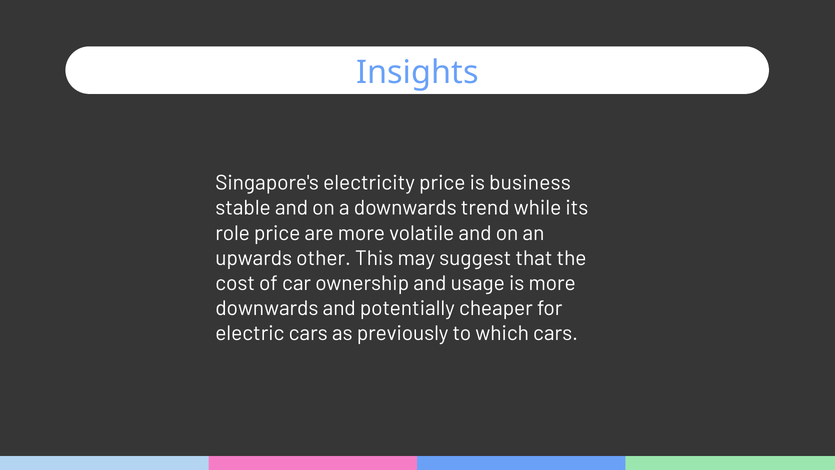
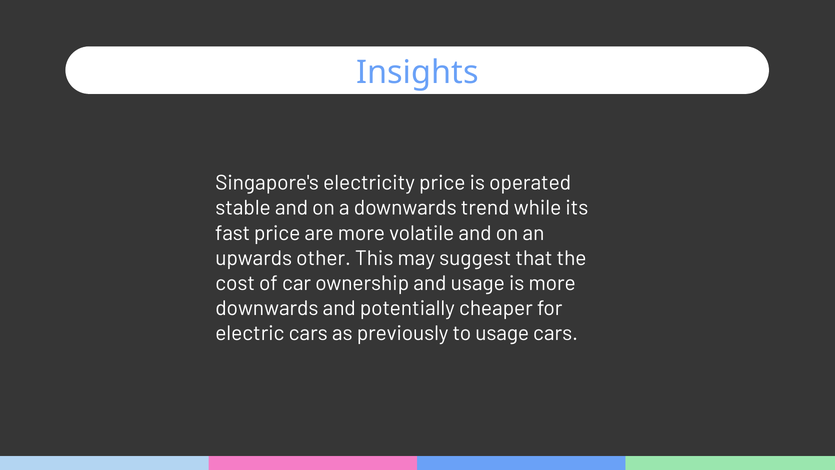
business: business -> operated (530, 183)
role: role -> fast (233, 233)
to which: which -> usage (502, 333)
